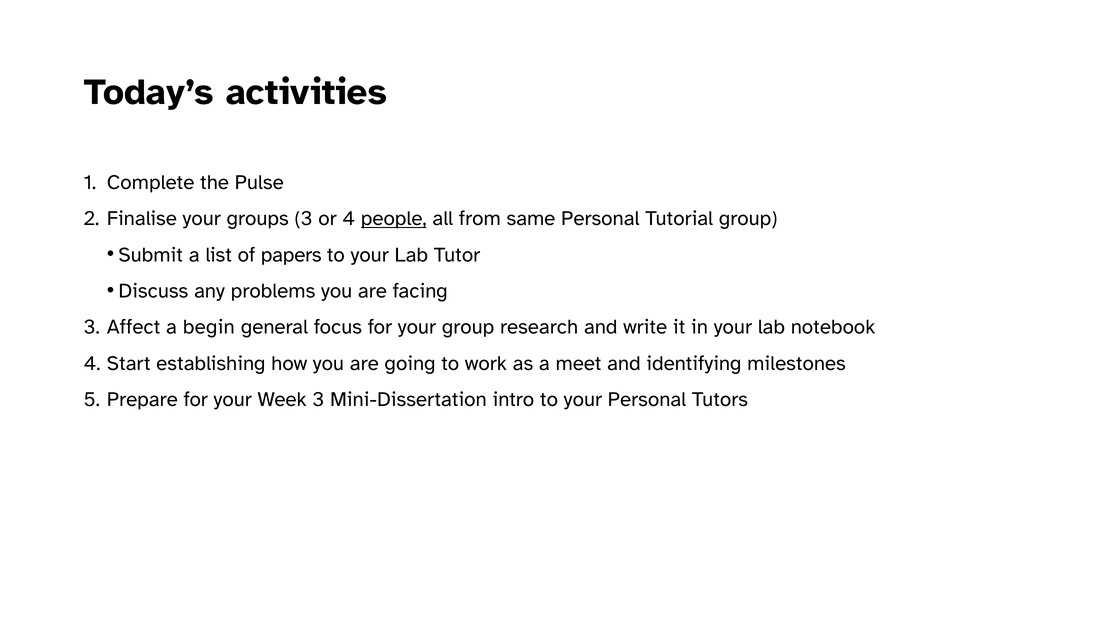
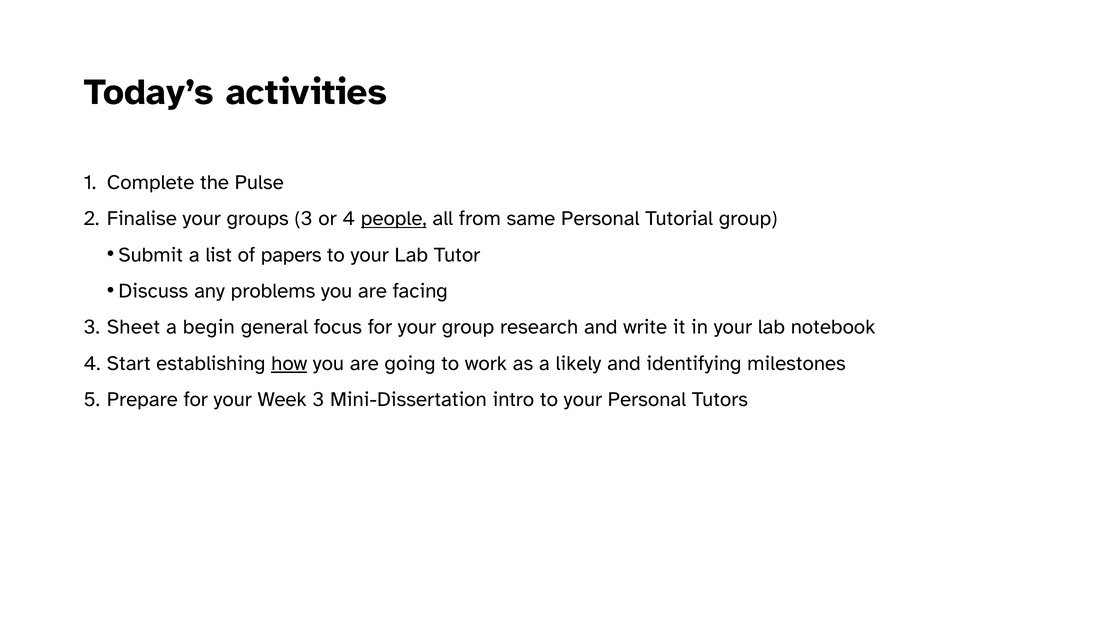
Affect: Affect -> Sheet (133, 327)
how underline: none -> present (289, 363)
meet: meet -> likely (578, 363)
